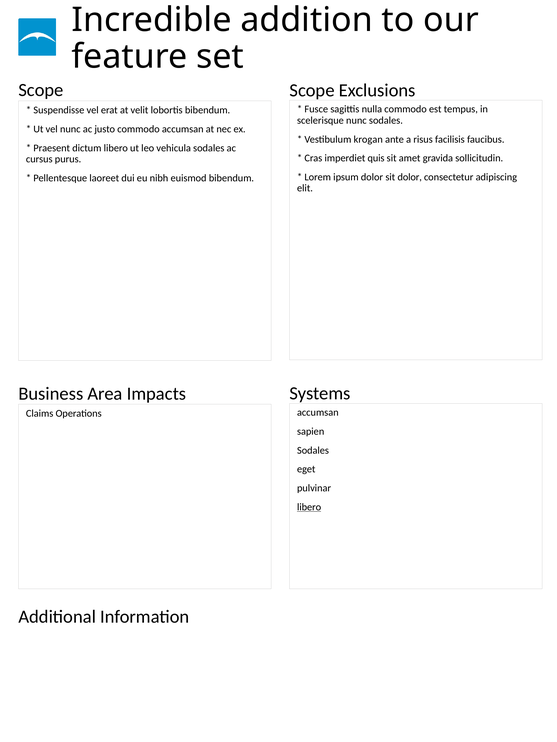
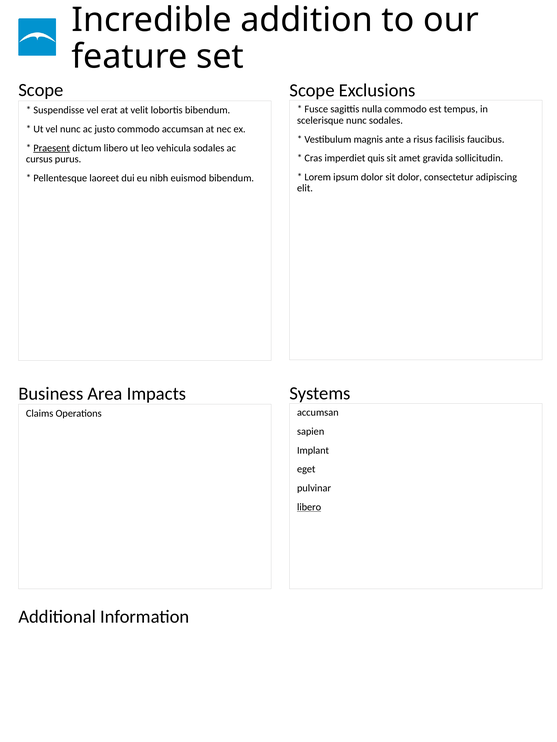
krogan: krogan -> magnis (368, 139)
Praesent underline: none -> present (52, 148)
Sodales: Sodales -> Implant (313, 451)
